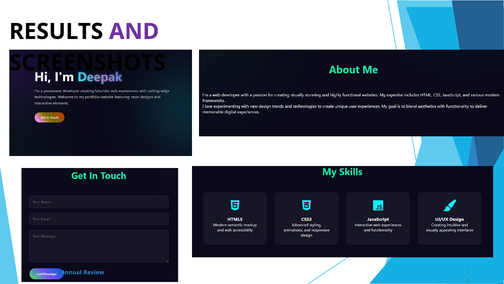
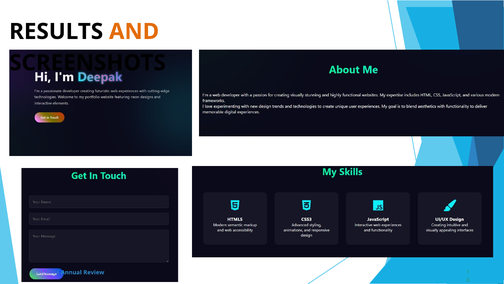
AND colour: purple -> orange (134, 31)
